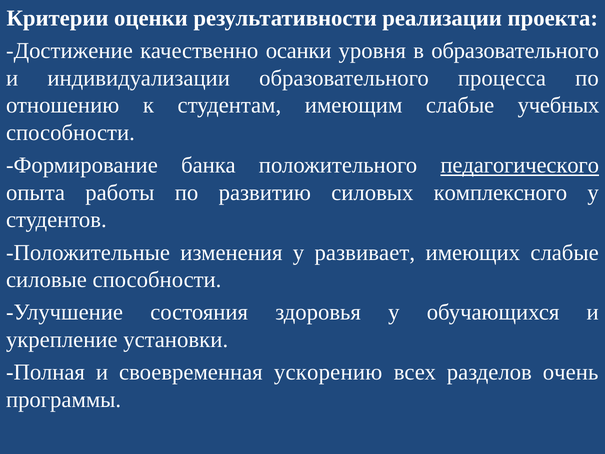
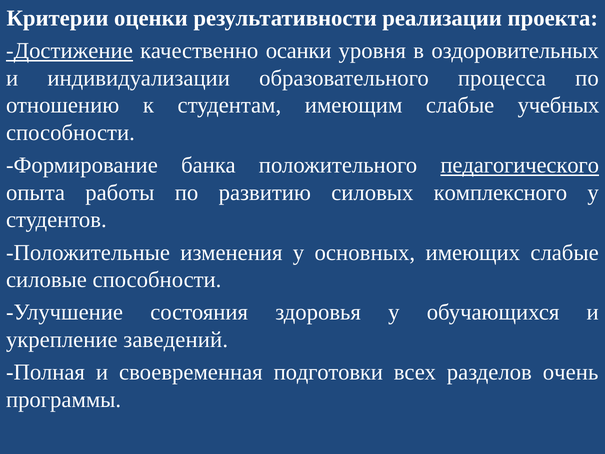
Достижение underline: none -> present (69, 51)
в образовательного: образовательного -> оздоровительных (515, 51)
развивает: развивает -> основных (365, 252)
установки: установки -> заведений (176, 340)
ускорению: ускорению -> подготовки (328, 372)
